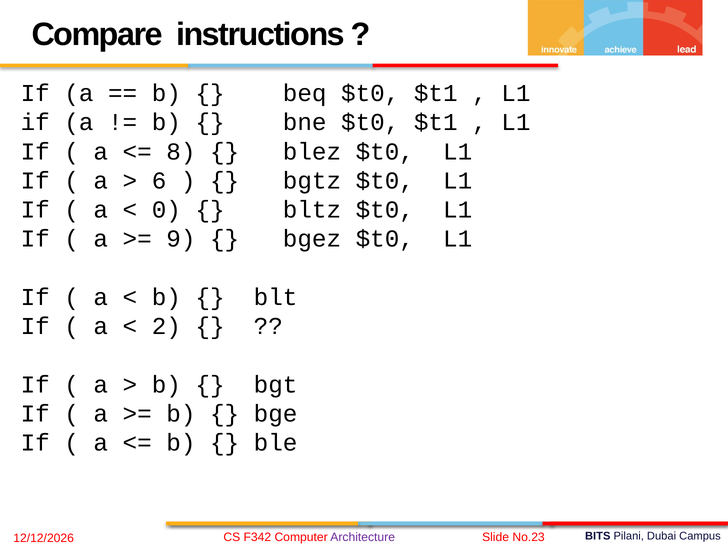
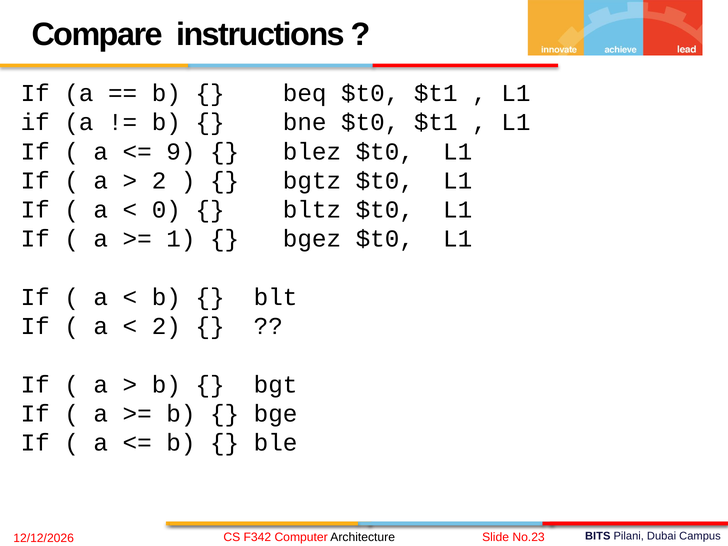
8: 8 -> 9 (181, 152)
6: 6 -> 2 (159, 181)
9: 9 -> 1 (181, 239)
Architecture colour: purple -> black (363, 537)
